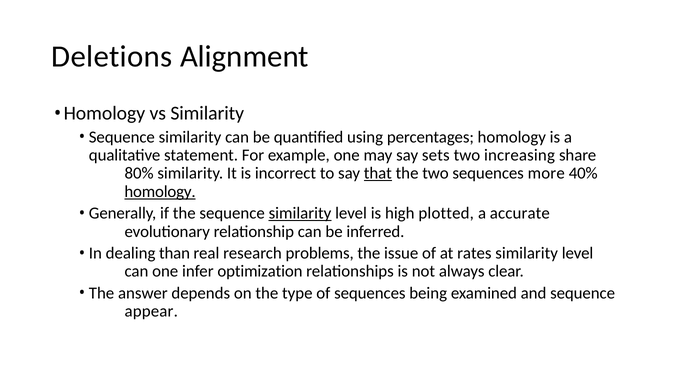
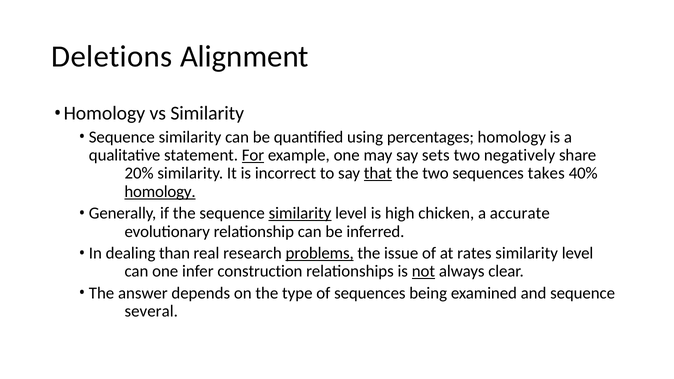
For underline: none -> present (253, 155)
increasing: increasing -> negatively (520, 155)
80%: 80% -> 20% (139, 173)
more: more -> takes (546, 173)
plotted: plotted -> chicken (446, 213)
problems underline: none -> present (320, 253)
optimization: optimization -> construction (260, 271)
not underline: none -> present (423, 271)
appear: appear -> several (151, 311)
